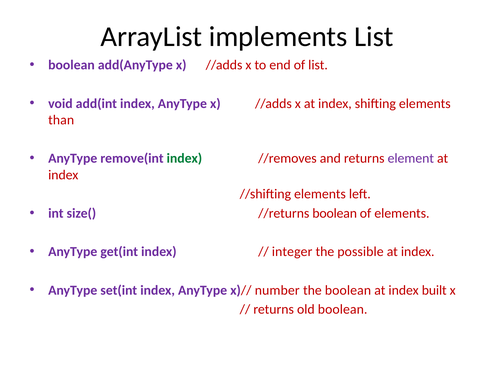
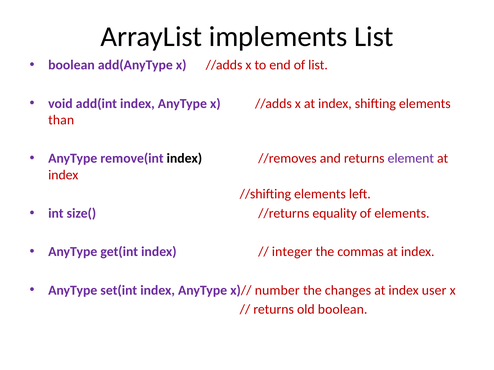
index colour: green -> black (184, 159)
//returns boolean: boolean -> equality (335, 214)
possible: possible -> commas (361, 252)
the boolean: boolean -> changes (348, 291)
built: built -> user (434, 291)
